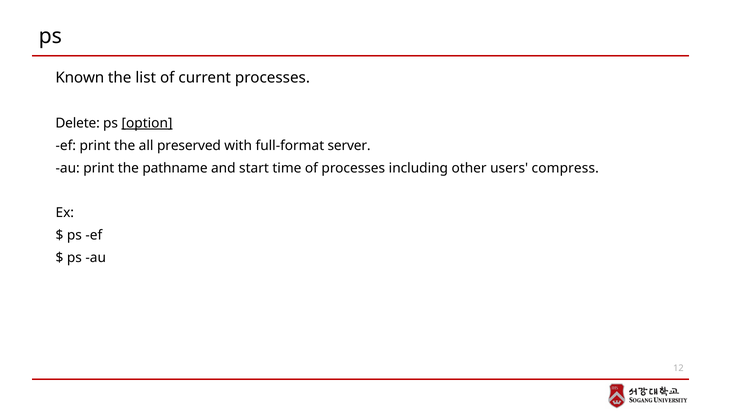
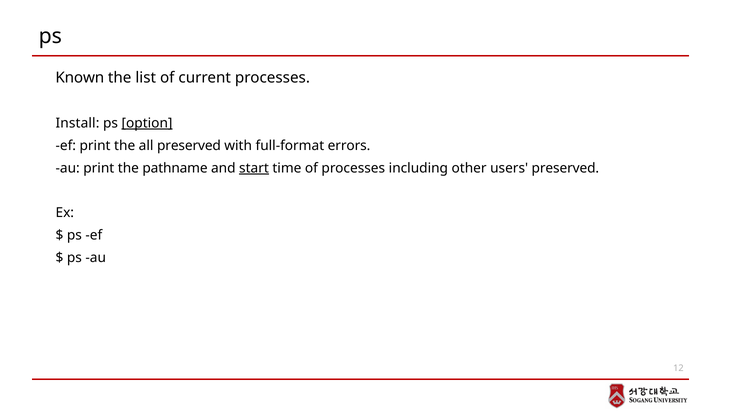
Delete: Delete -> Install (77, 123)
server: server -> errors (349, 145)
start underline: none -> present (254, 168)
users compress: compress -> preserved (565, 168)
